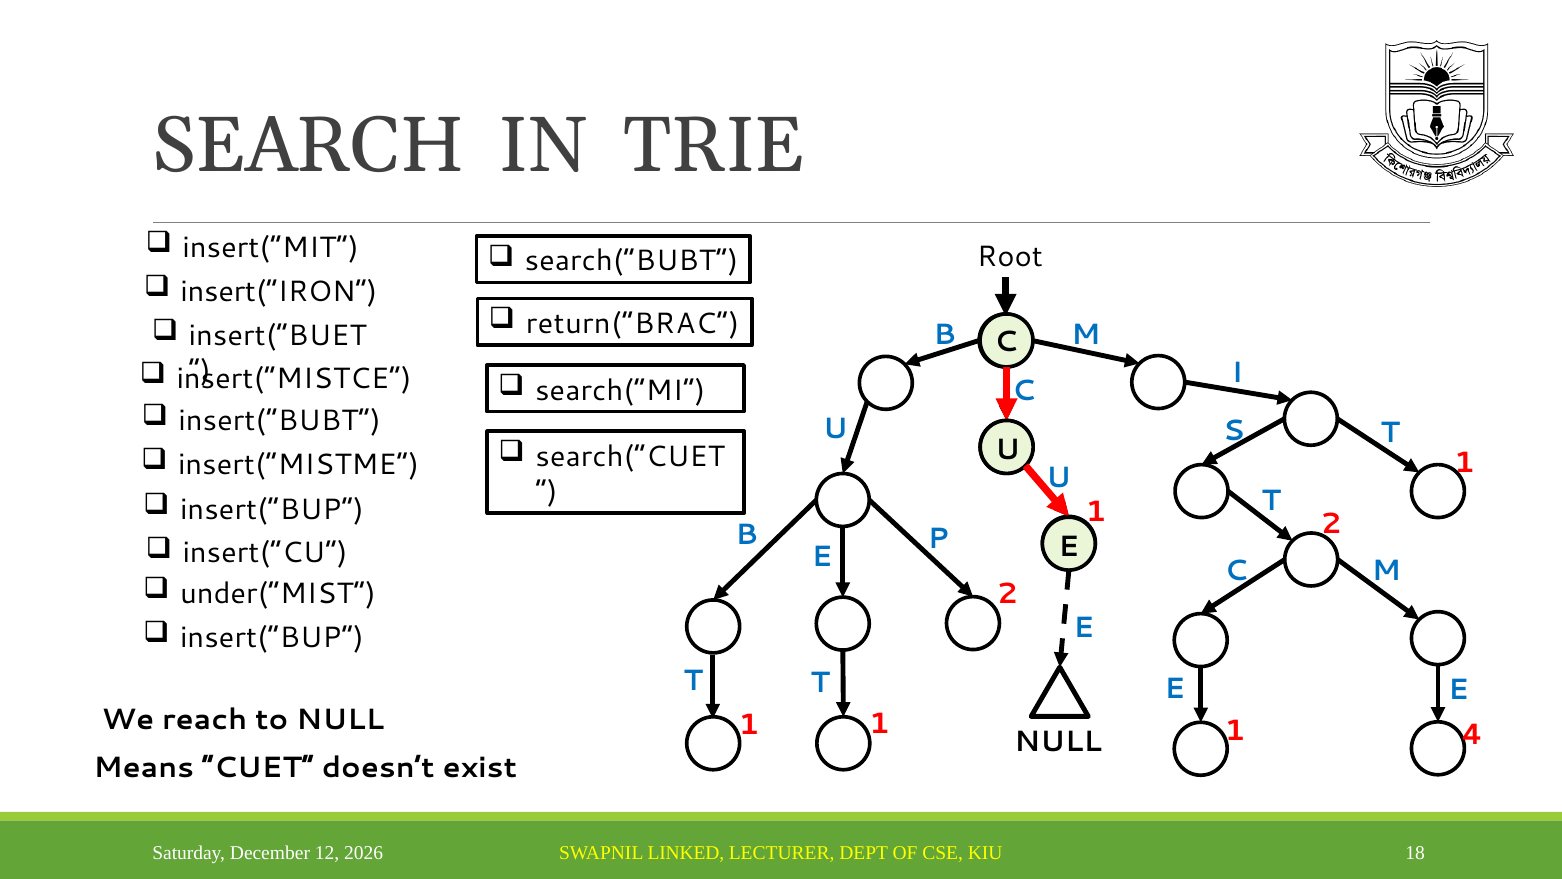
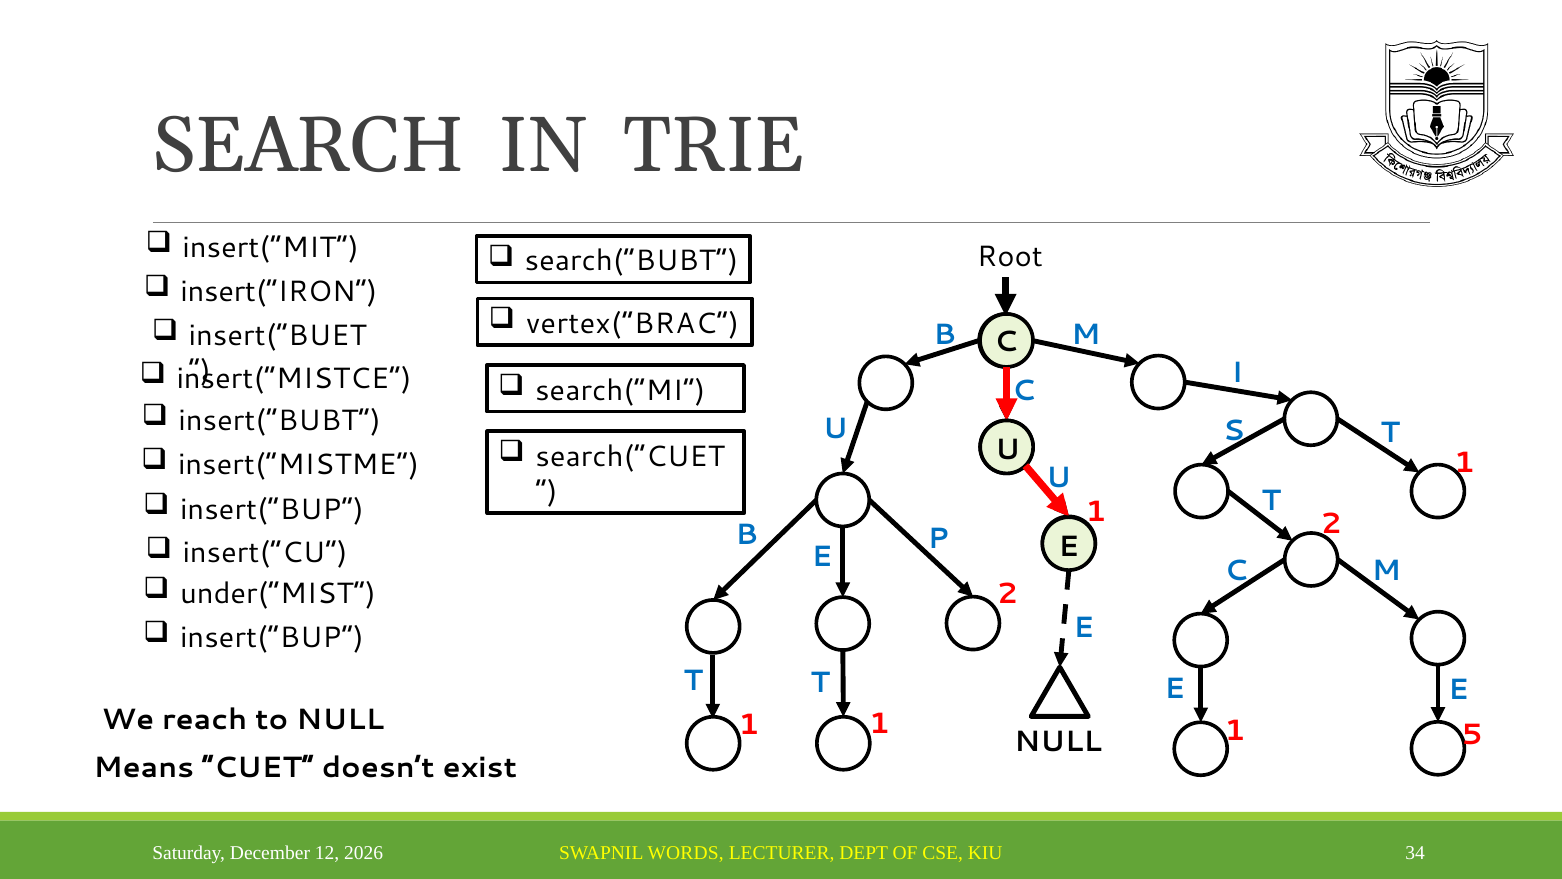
return(“BRAC: return(“BRAC -> vertex(“BRAC (633, 324)
4: 4 -> 5 (1472, 735)
LINKED: LINKED -> WORDS (686, 852)
18: 18 -> 34 (1415, 852)
